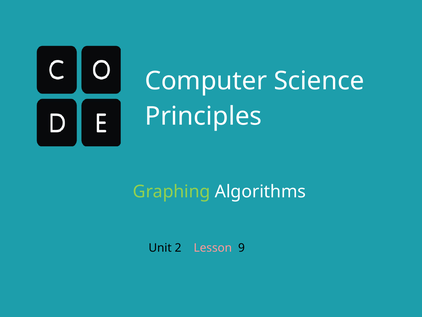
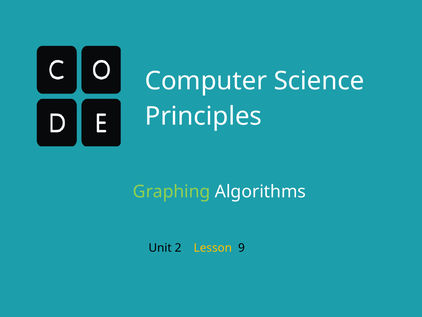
Lesson colour: pink -> yellow (213, 247)
